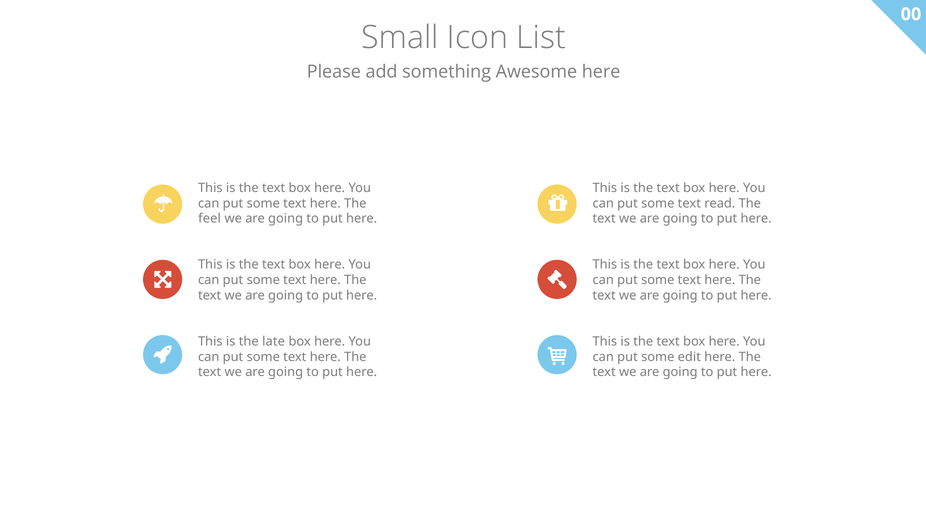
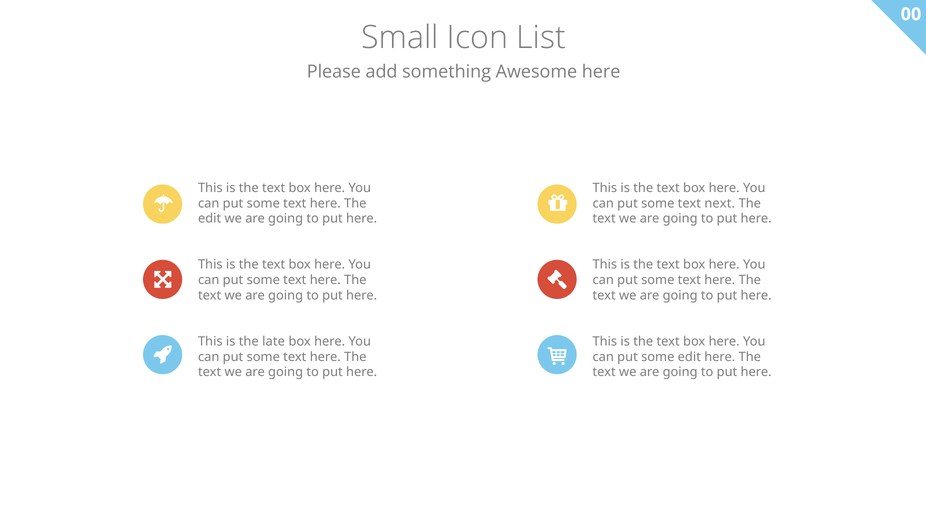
read: read -> next (720, 203)
feel: feel -> edit (210, 219)
